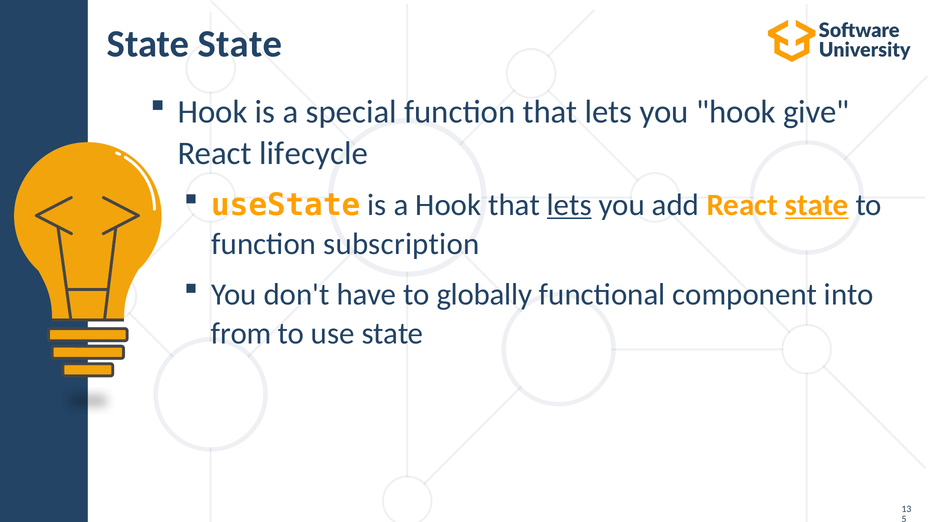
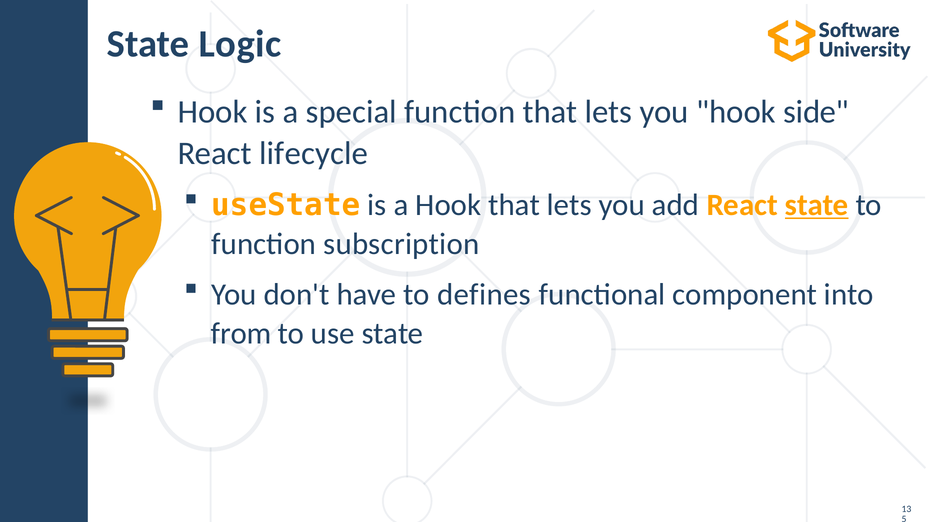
State: State -> Logic (240, 44)
give: give -> side (816, 112)
lets underline: present -> none (569, 205)
globally: globally -> defines (484, 295)
